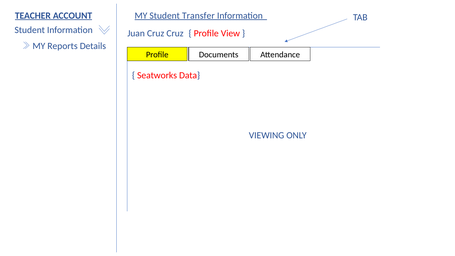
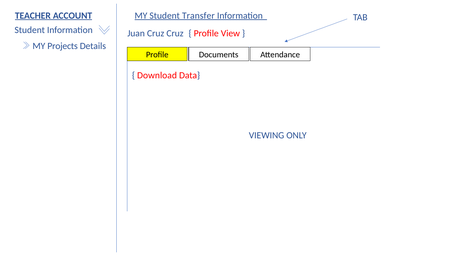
Reports: Reports -> Projects (63, 46)
Seatworks: Seatworks -> Download (157, 75)
